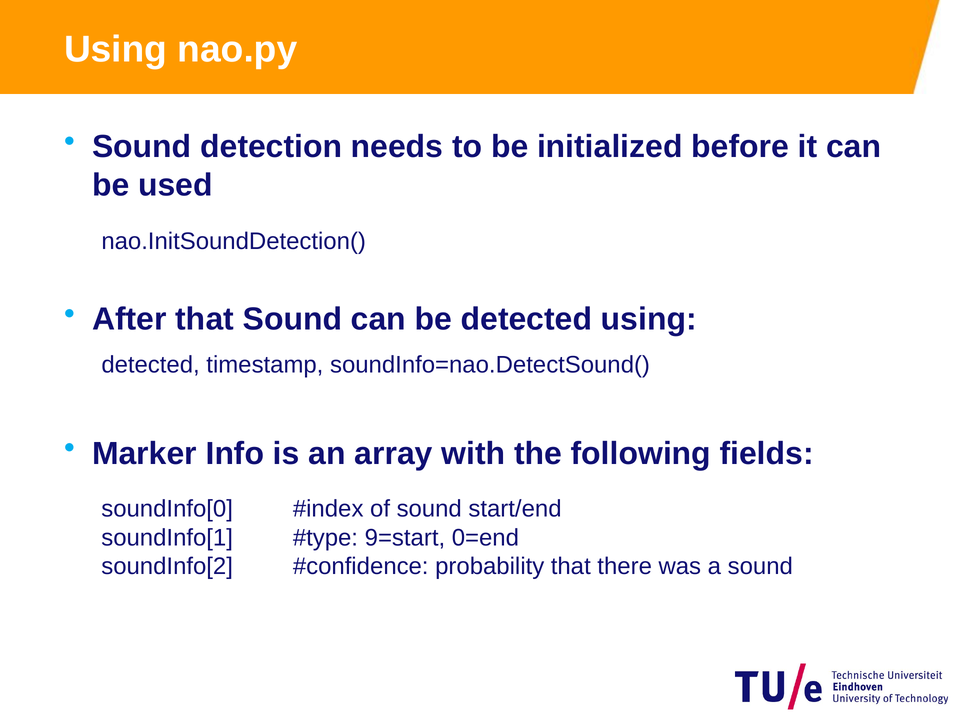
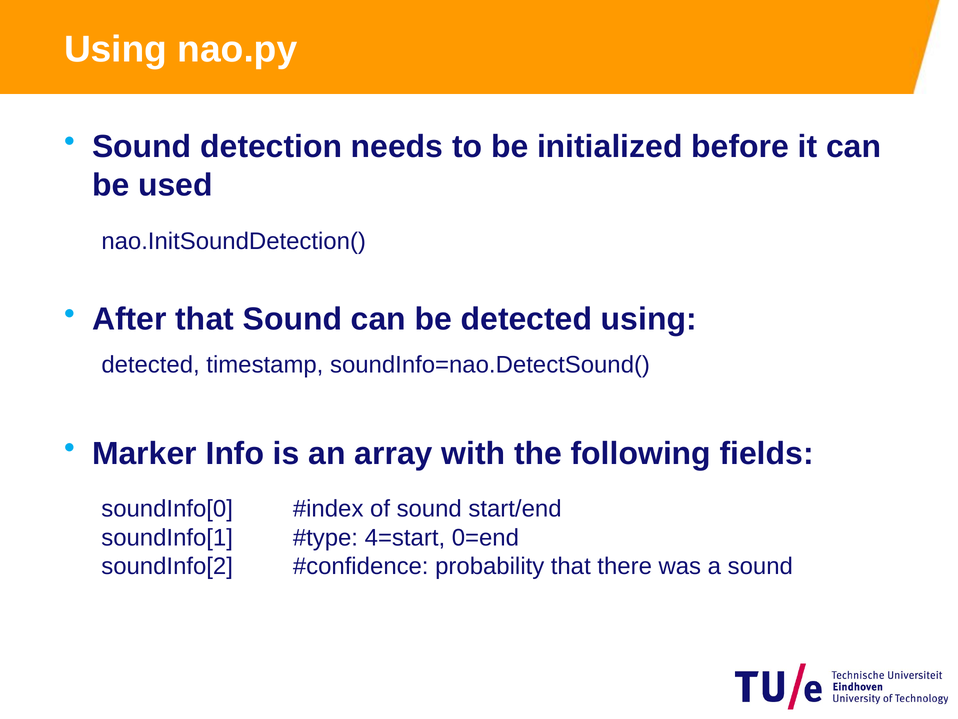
9=start: 9=start -> 4=start (405, 537)
